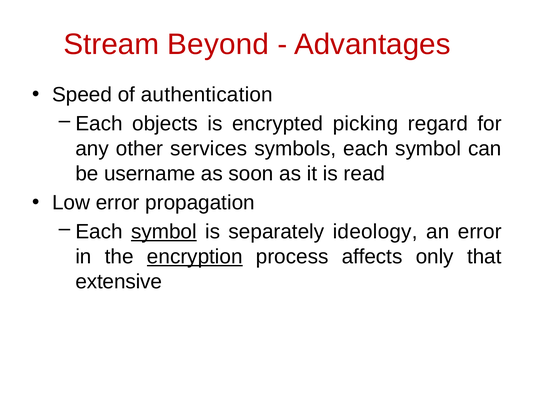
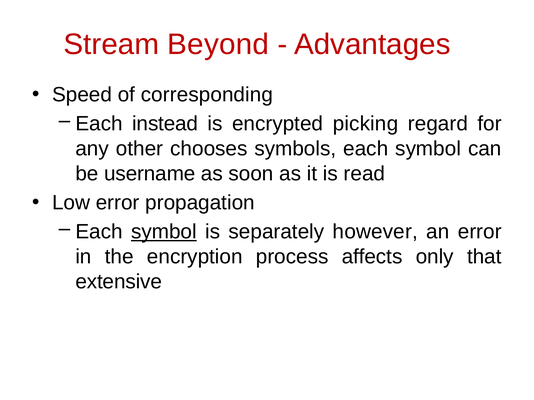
authentication: authentication -> corresponding (207, 95)
objects: objects -> instead (165, 124)
services: services -> chooses (209, 149)
ideology: ideology -> however (375, 232)
encryption underline: present -> none (195, 257)
